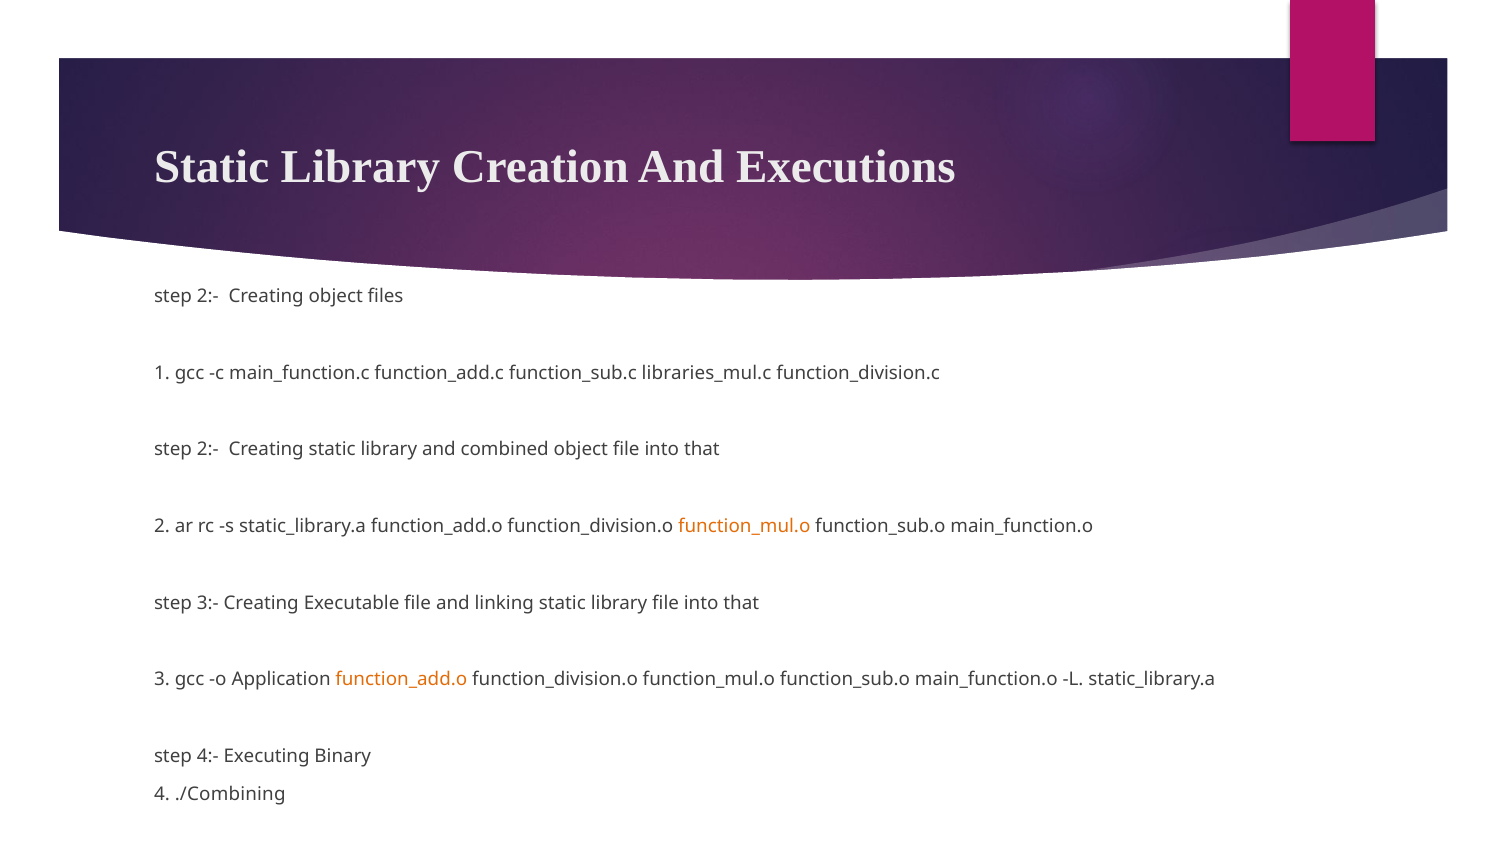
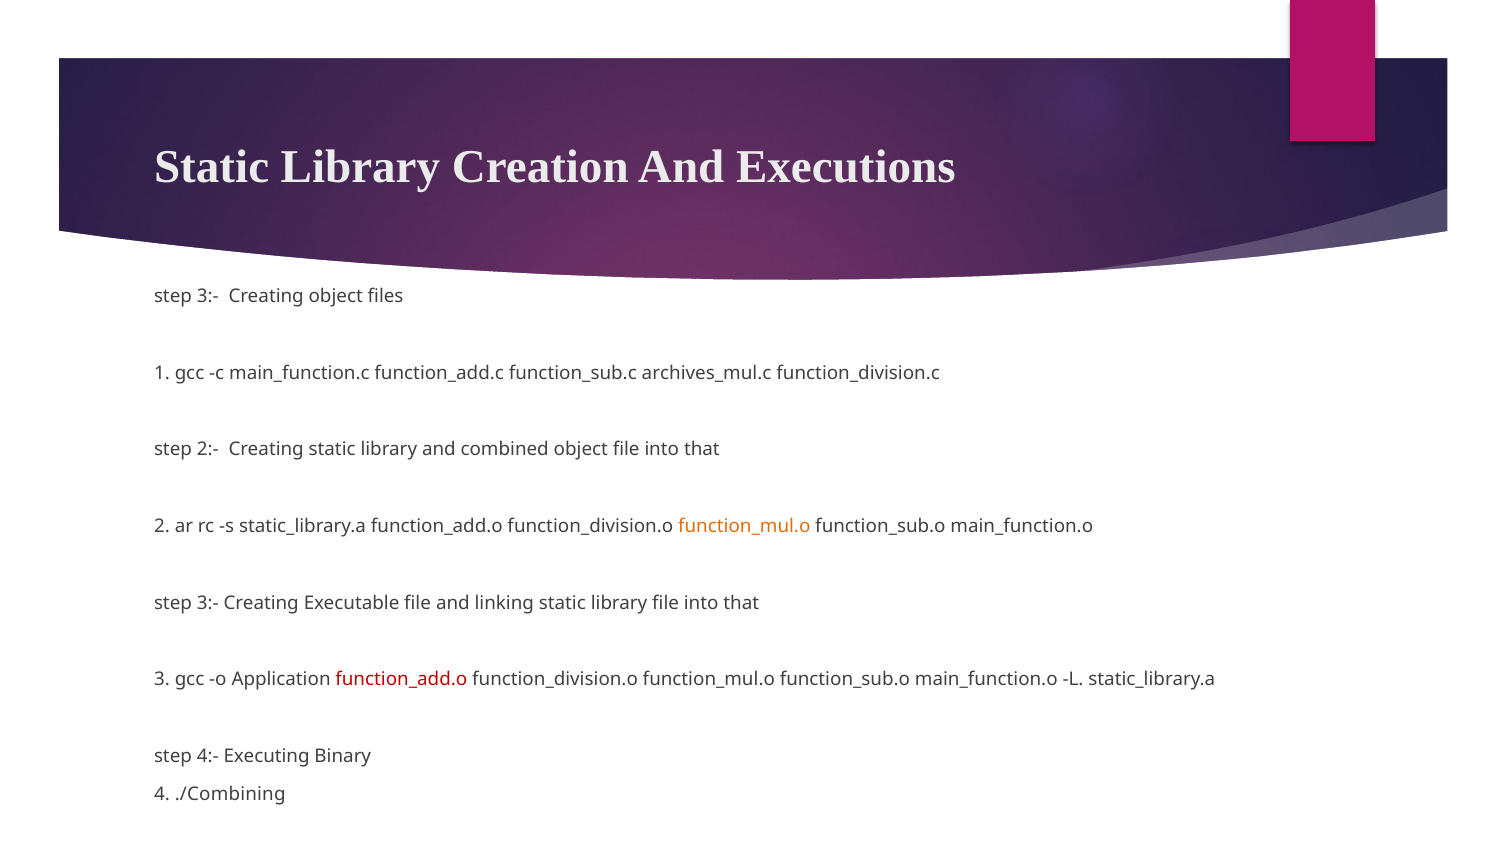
2:-: 2:- -> 3:- (208, 297)
libraries_mul.c: libraries_mul.c -> archives_mul.c (707, 373)
function_add.o colour: orange -> red (401, 680)
